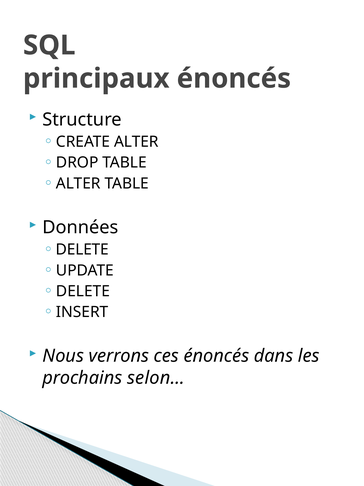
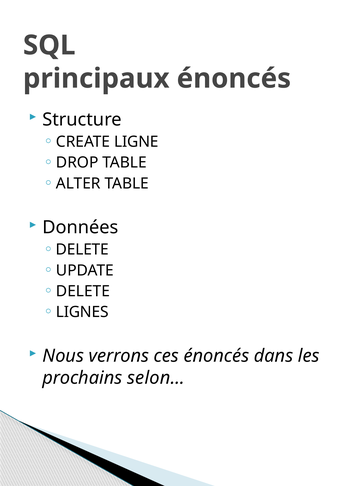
CREATE ALTER: ALTER -> LIGNE (136, 142)
INSERT: INSERT -> LIGNES (82, 312)
